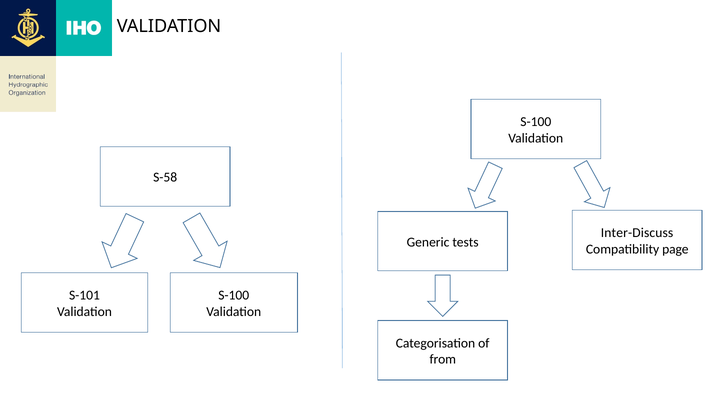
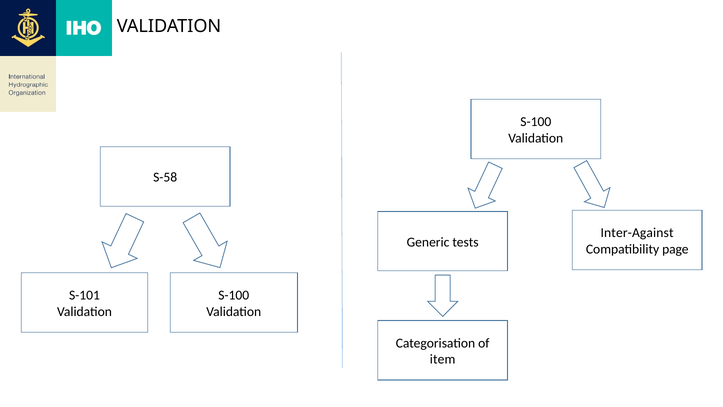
Inter-Discuss: Inter-Discuss -> Inter-Against (637, 233)
from: from -> item (443, 359)
